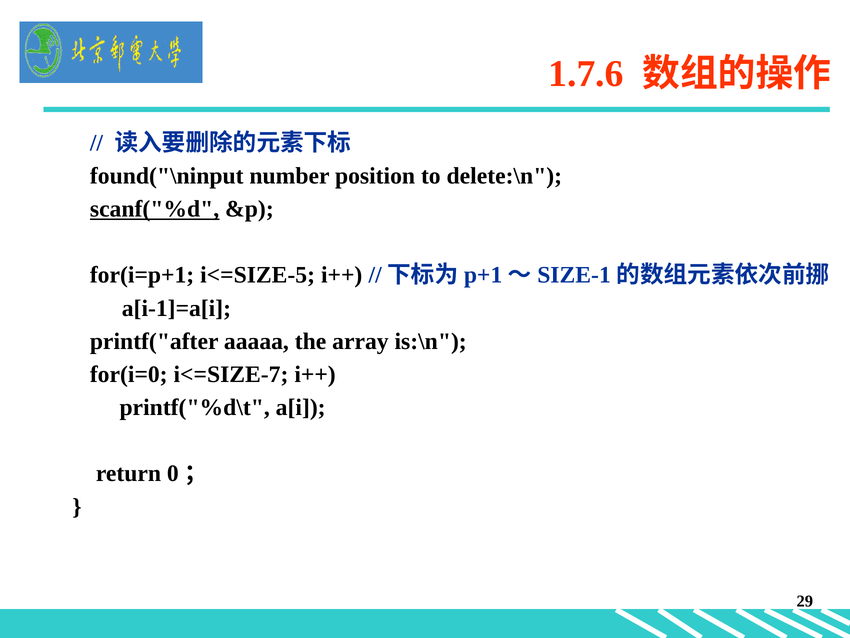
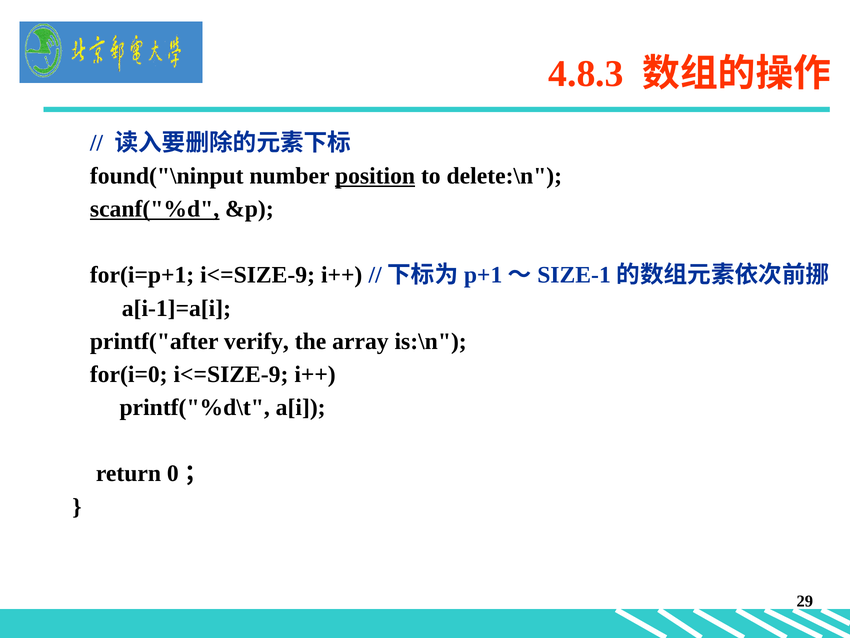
1.7.6: 1.7.6 -> 4.8.3 (586, 74)
position underline: none -> present (375, 176)
for(i=p+1 i<=SIZE-5: i<=SIZE-5 -> i<=SIZE-9 (258, 275)
aaaaa: aaaaa -> verify (256, 341)
for(i=0 i<=SIZE-7: i<=SIZE-7 -> i<=SIZE-9 (231, 374)
